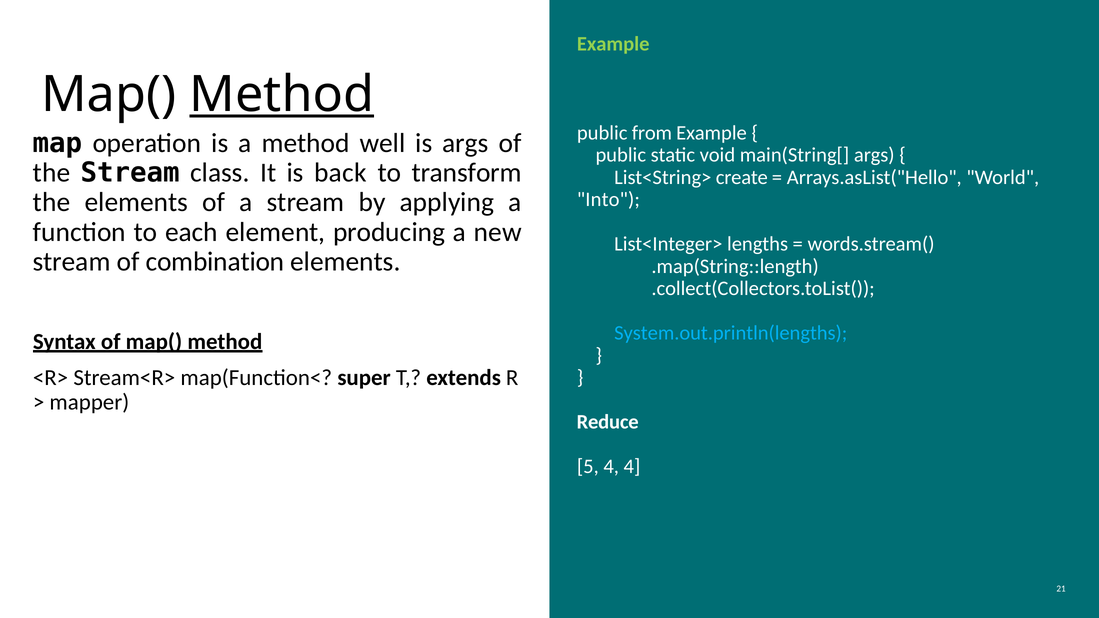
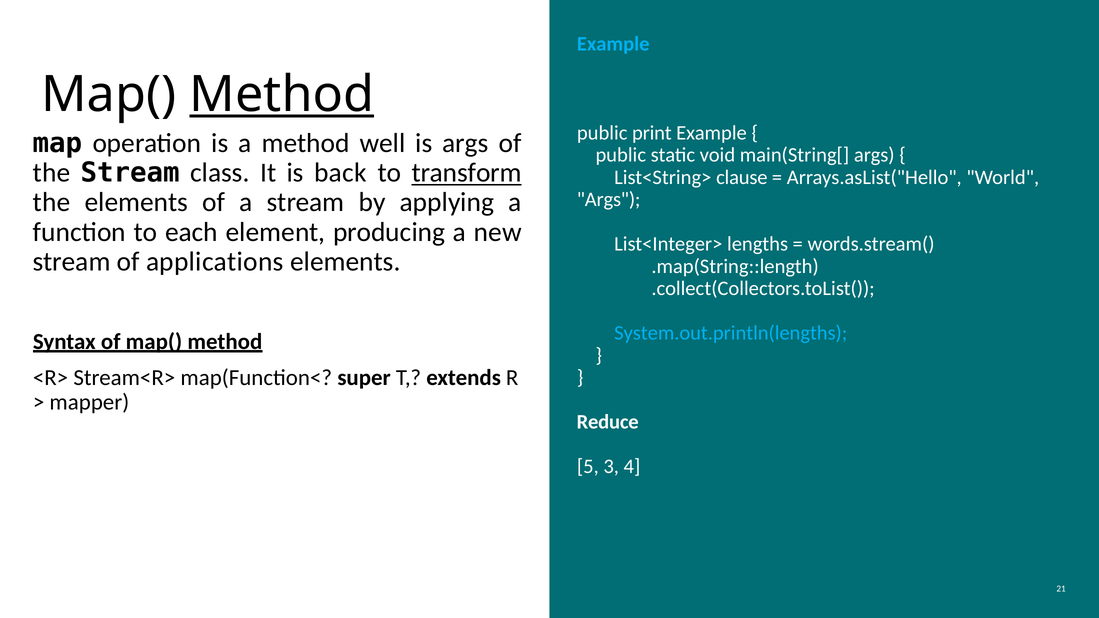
Example colour: light green -> light blue (613, 44)
from: from -> print (652, 133)
transform underline: none -> present (467, 173)
create: create -> clause (742, 177)
Into: Into -> Args (609, 200)
combination: combination -> applications (215, 262)
5 4: 4 -> 3 (611, 467)
